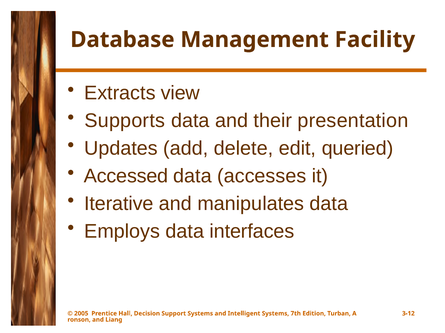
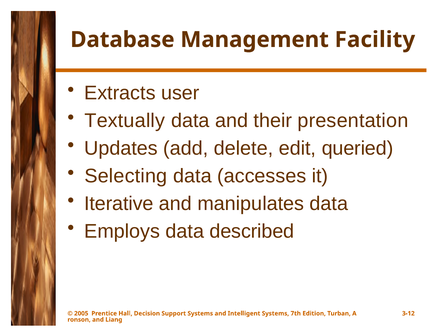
view: view -> user (180, 93)
Supports: Supports -> Textually (125, 121)
Accessed: Accessed -> Selecting (126, 176)
interfaces: interfaces -> described (252, 232)
